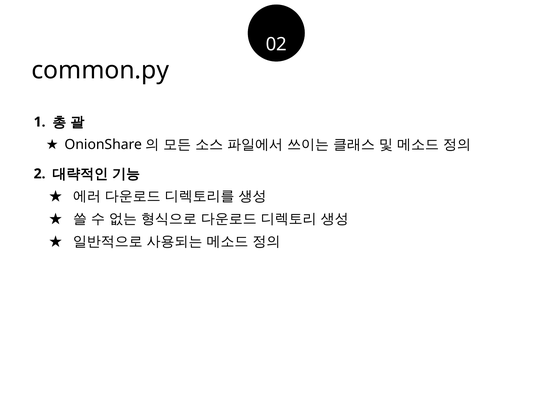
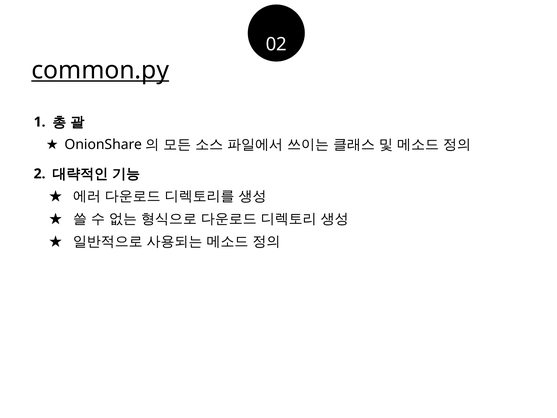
common.py underline: none -> present (100, 70)
